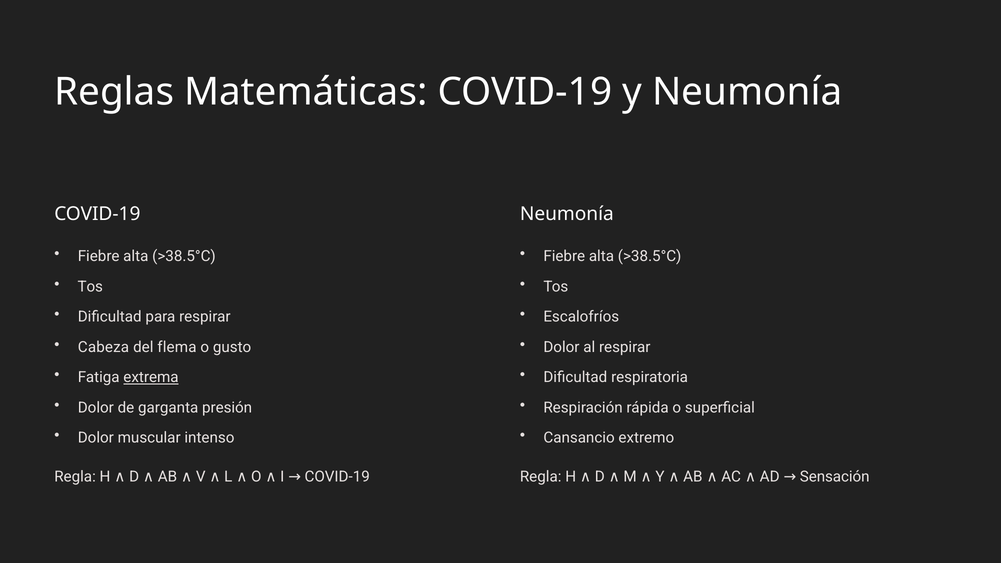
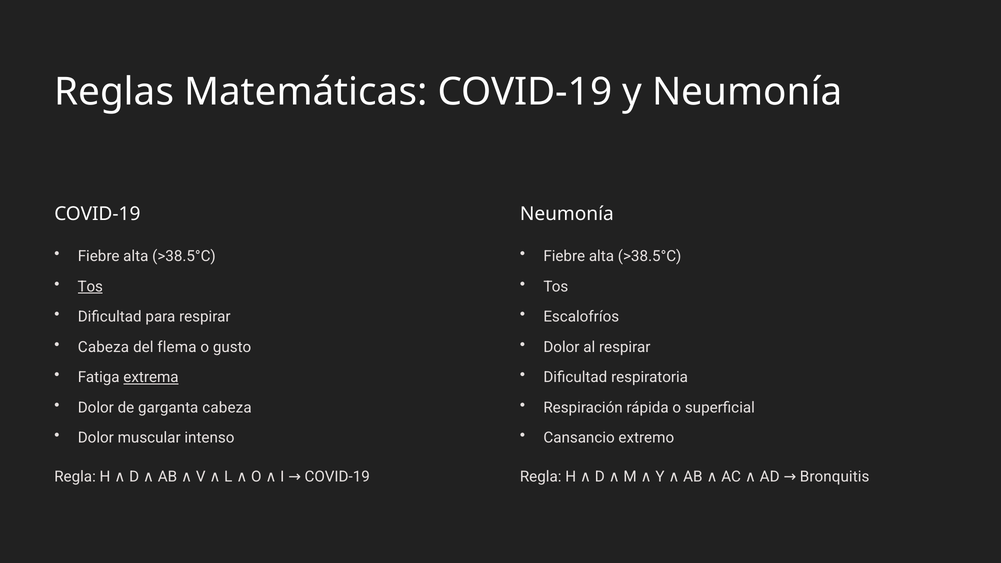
Tos underline: none -> present (90, 287)
garganta presión: presión -> cabeza (227, 408)
Sensación: Sensación -> Bronquitis (835, 477)
